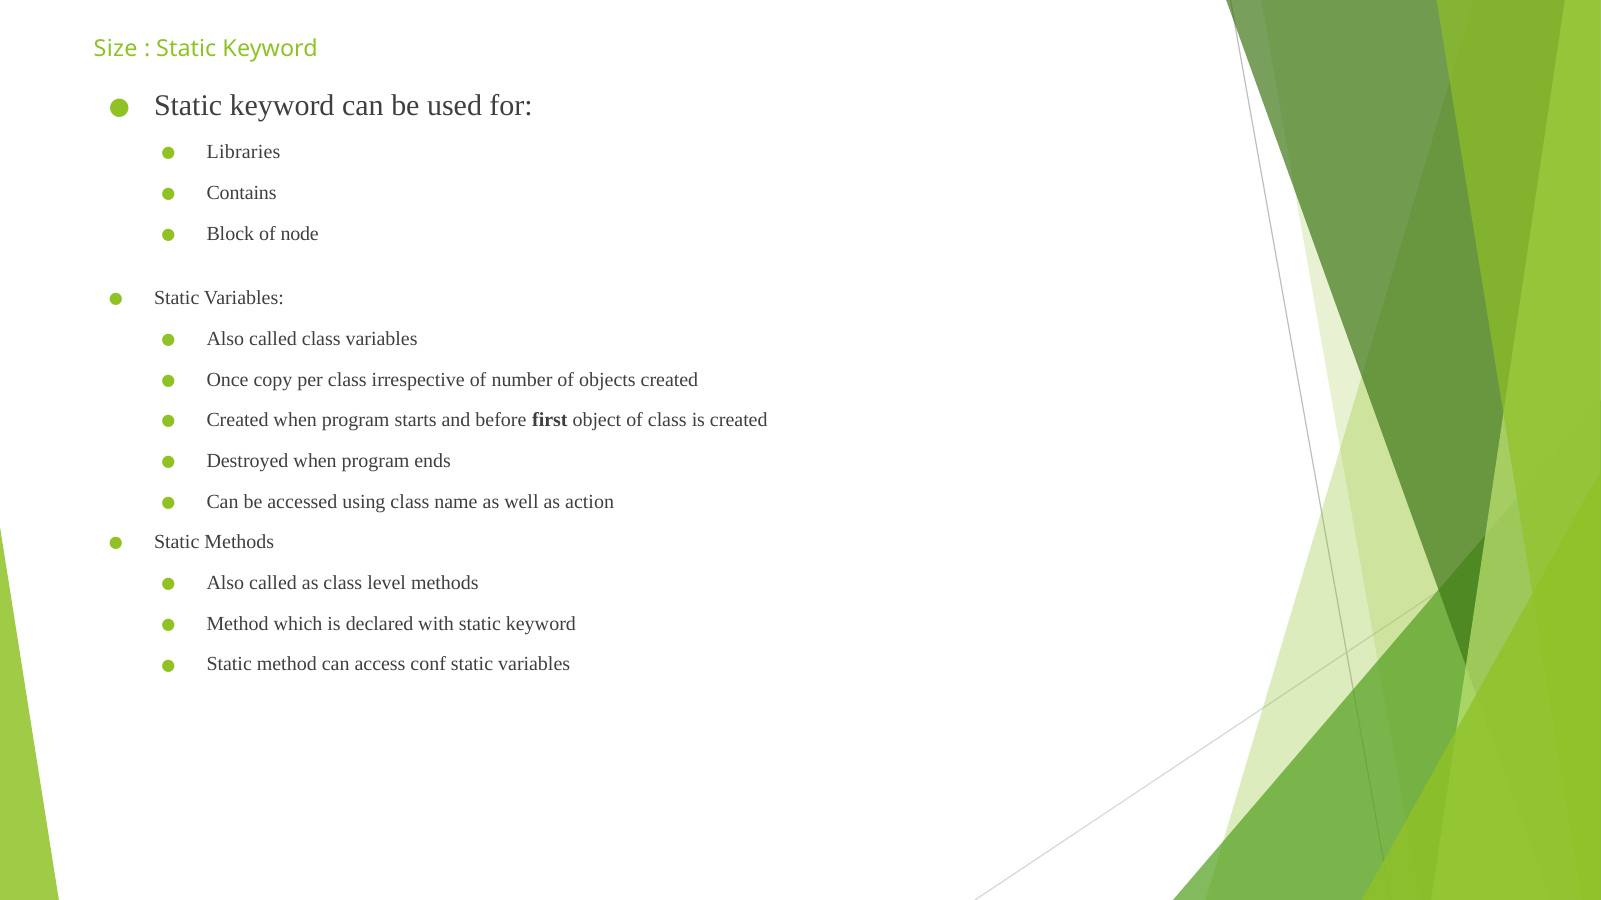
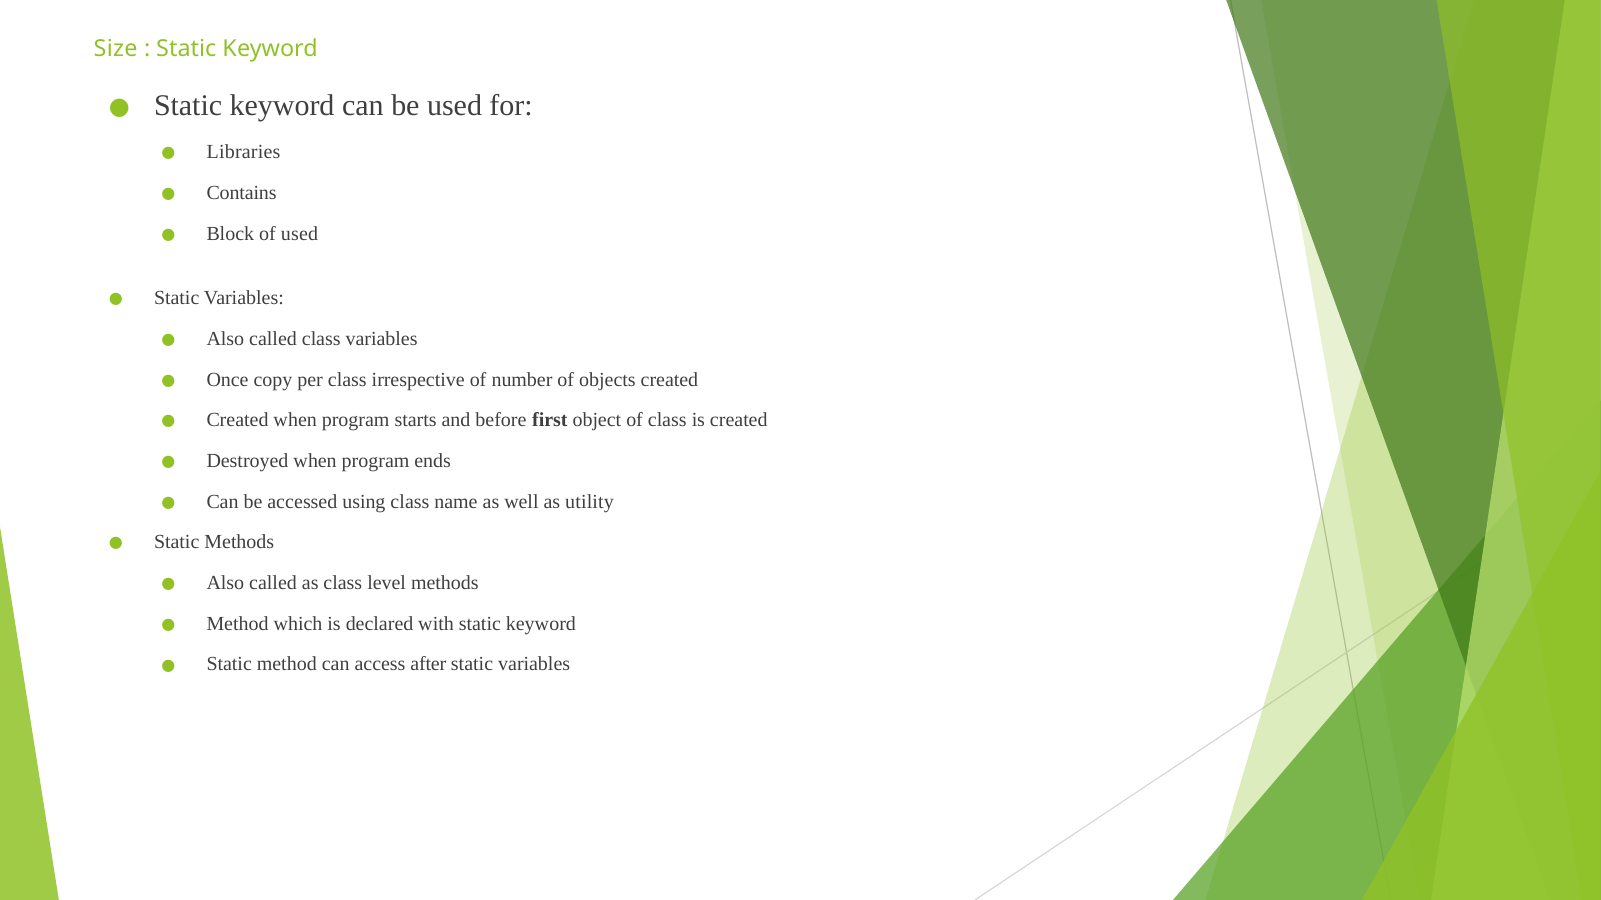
of node: node -> used (300, 234)
action: action -> utility (590, 502)
conf: conf -> after (428, 665)
